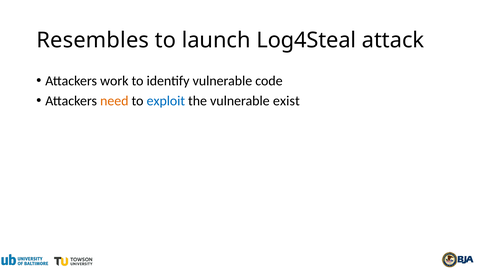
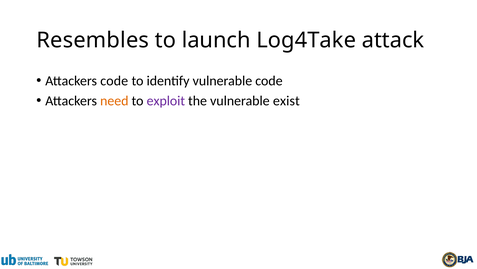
Log4Steal: Log4Steal -> Log4Take (306, 40)
Attackers work: work -> code (114, 81)
exploit colour: blue -> purple (166, 101)
